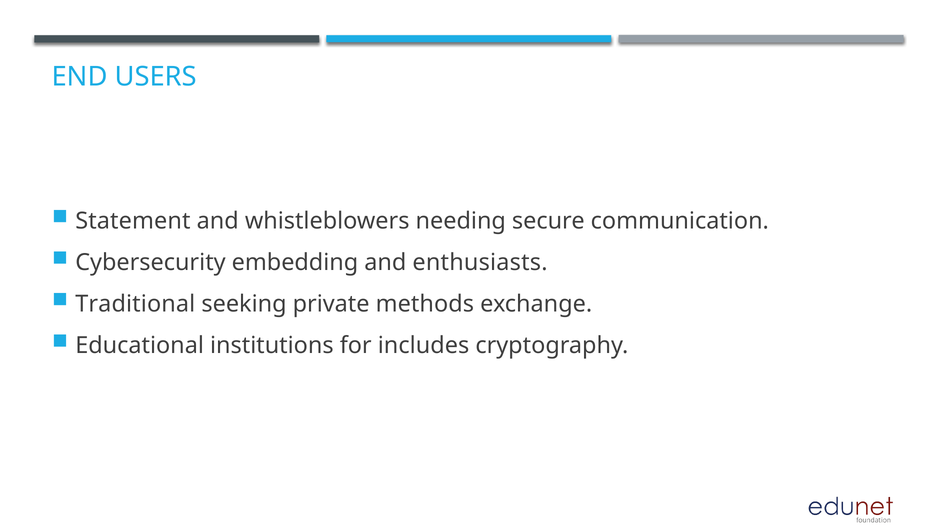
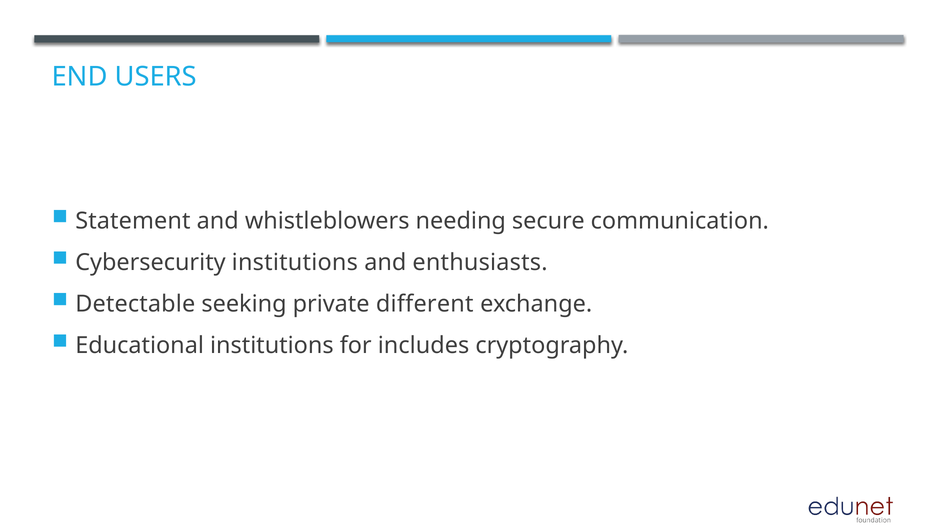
Cybersecurity embedding: embedding -> institutions (295, 262)
Traditional: Traditional -> Detectable (135, 304)
methods: methods -> different (425, 304)
